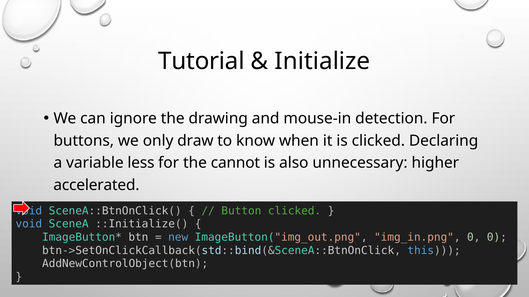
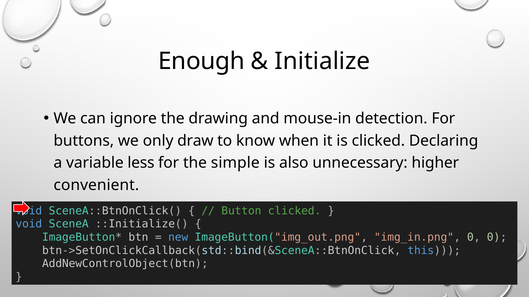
Tutorial: Tutorial -> Enough (201, 61)
cannot: cannot -> simple (235, 163)
accelerated: accelerated -> convenient (96, 185)
